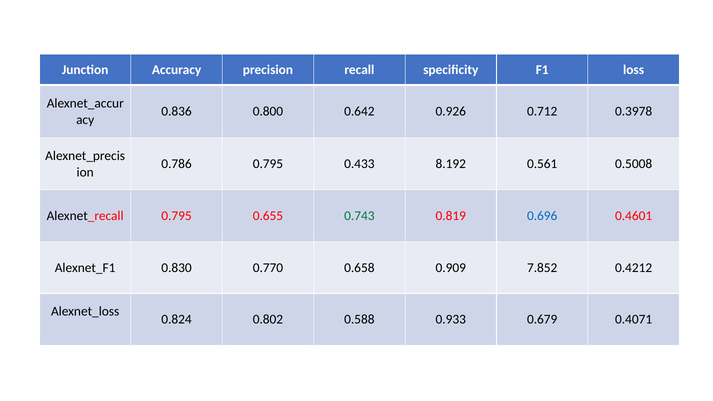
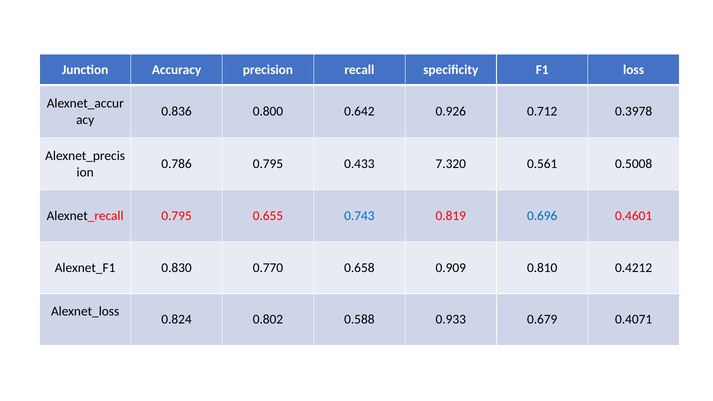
8.192: 8.192 -> 7.320 (451, 164)
0.743 colour: green -> blue (359, 216)
7.852: 7.852 -> 0.810 (542, 268)
